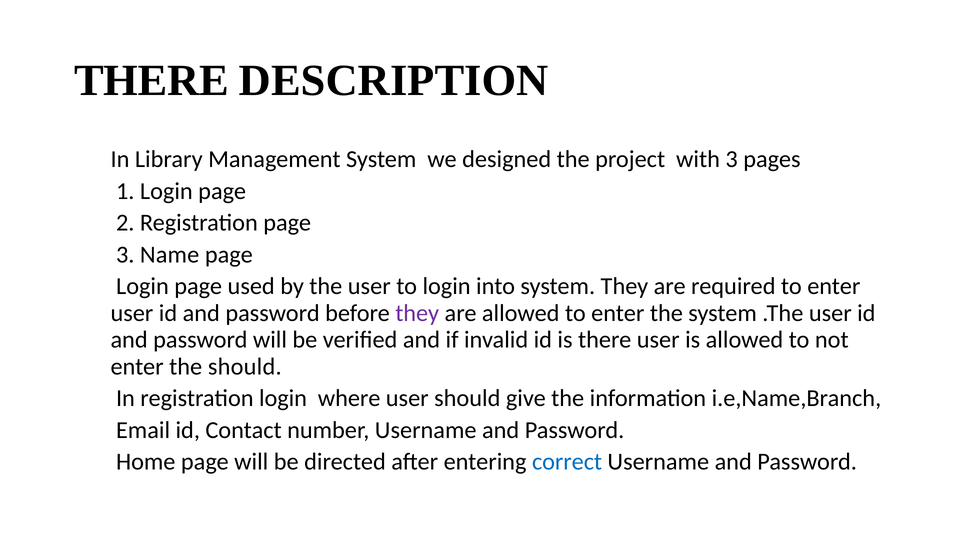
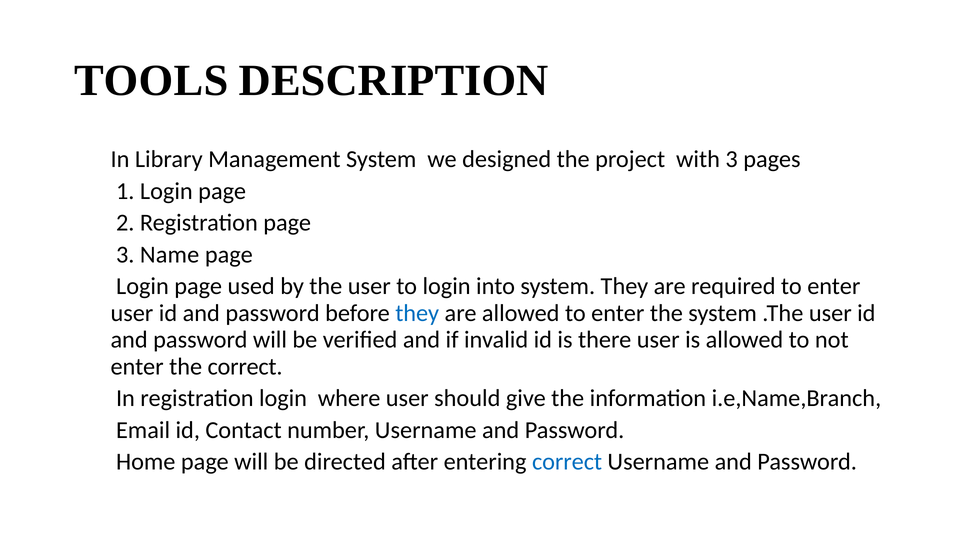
THERE: THERE -> TOOLS (151, 81)
they colour: purple -> blue (417, 313)
the should: should -> correct (245, 367)
